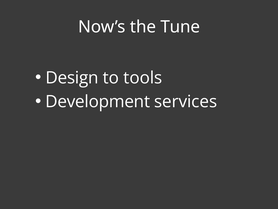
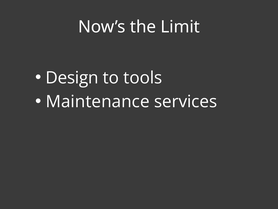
Tune: Tune -> Limit (180, 27)
Development: Development -> Maintenance (98, 101)
